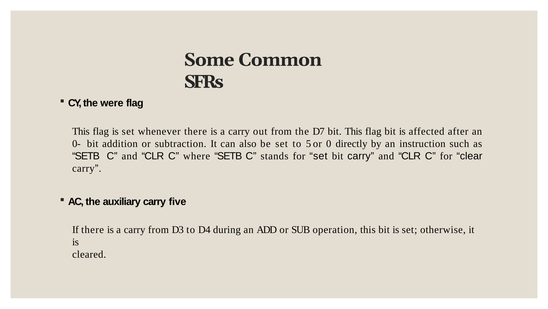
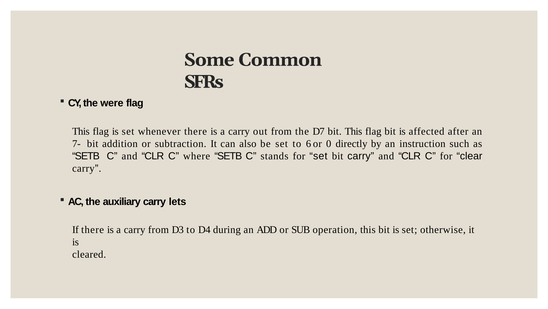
0-: 0- -> 7- (76, 143)
5: 5 -> 6 (309, 143)
five: five -> lets (178, 201)
